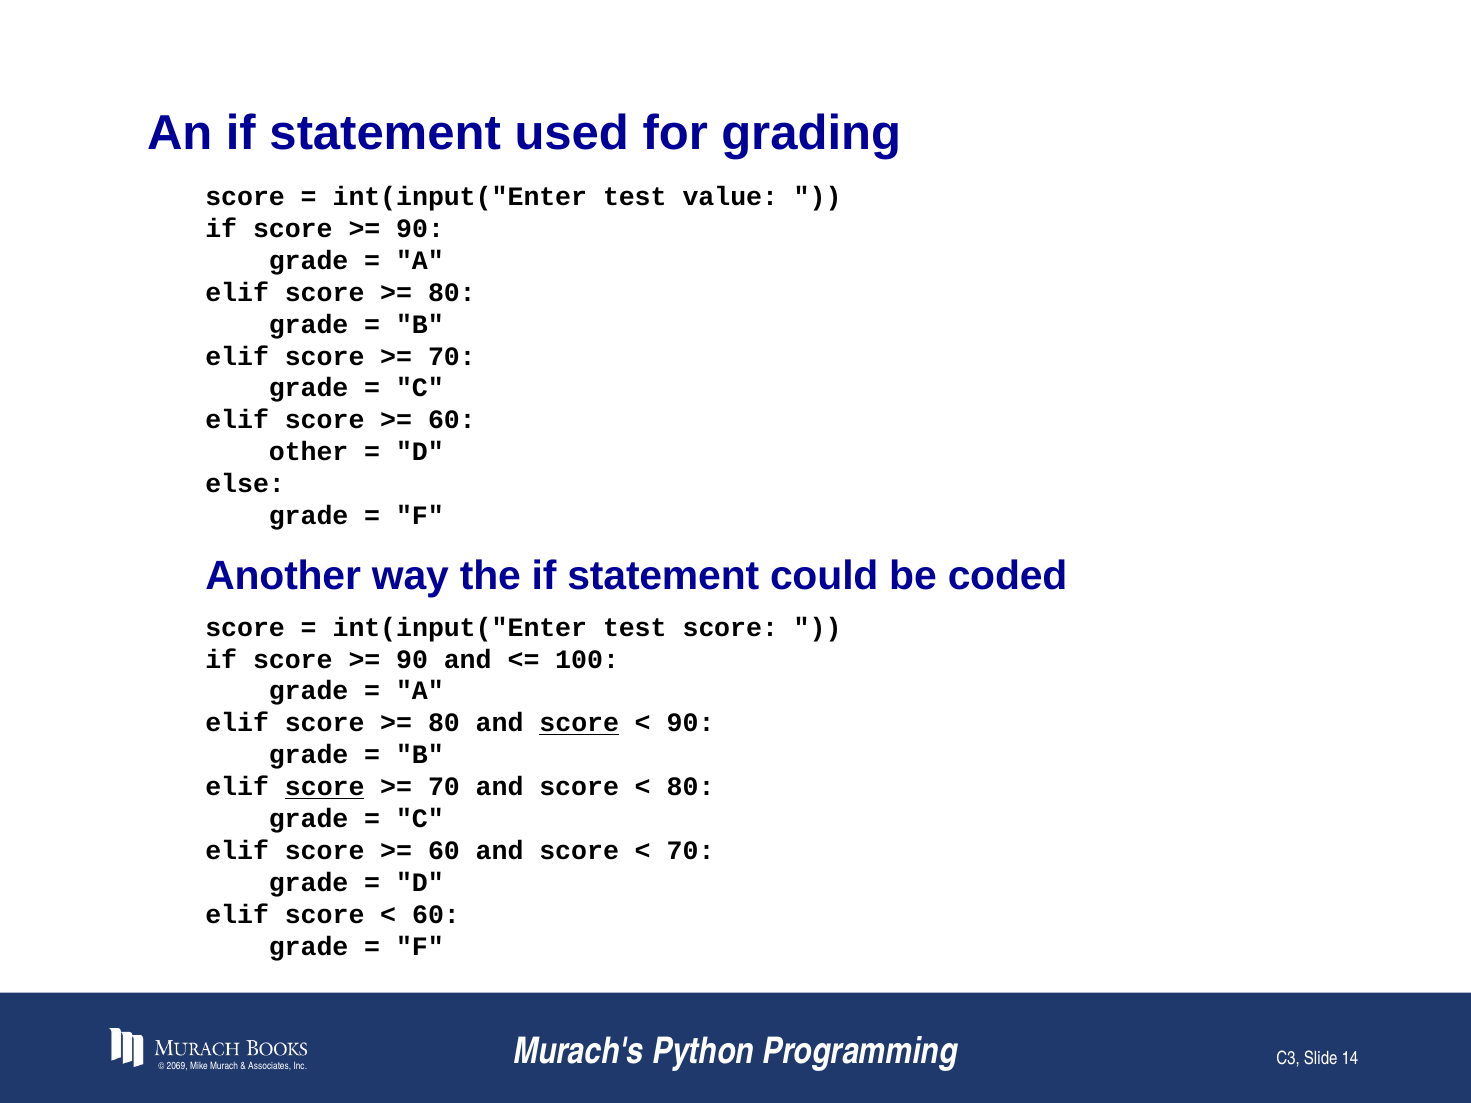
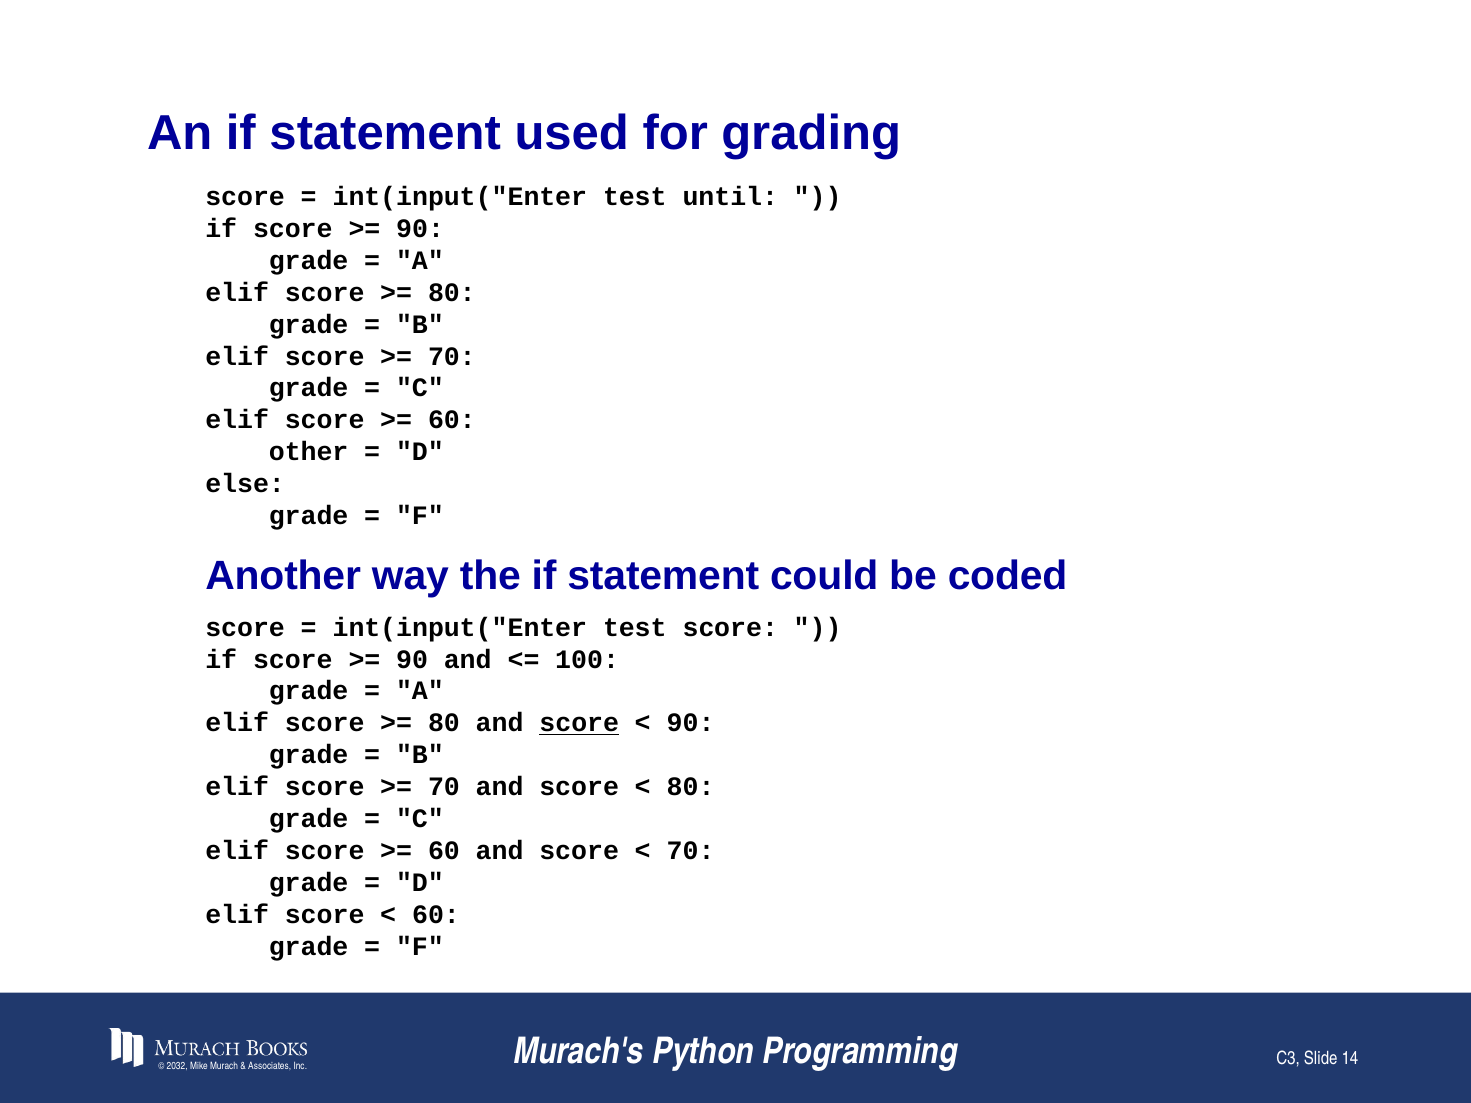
value: value -> until (730, 197)
score underline: present -> none (325, 787)
2069: 2069 -> 2032 (177, 1066)
